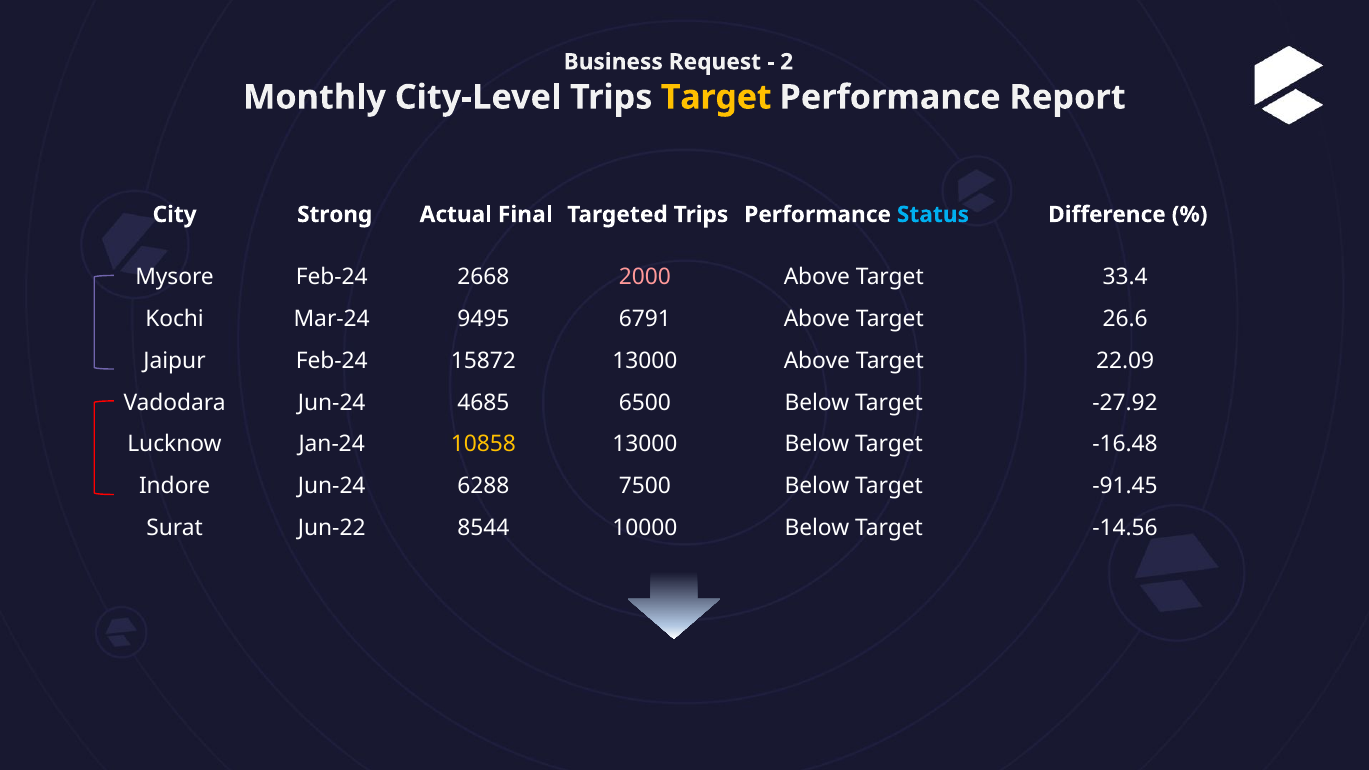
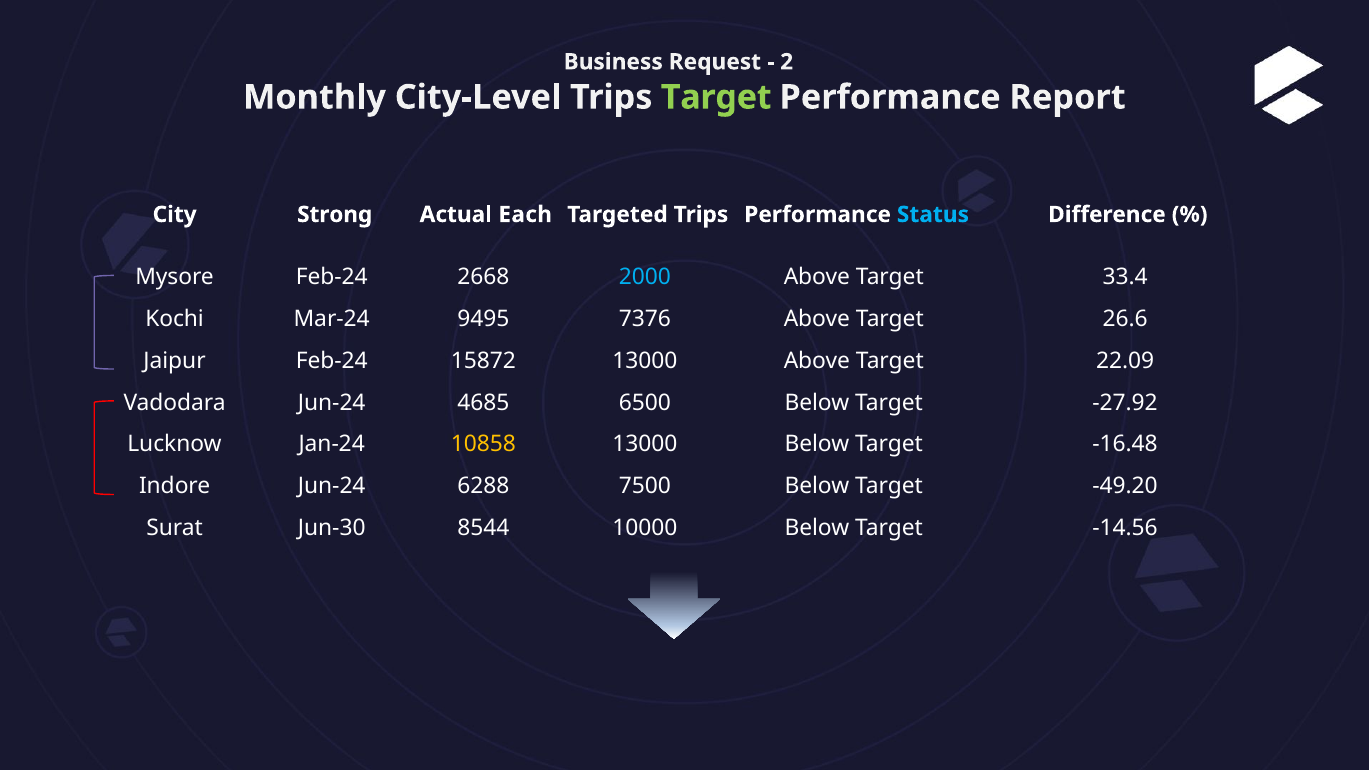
Target colour: yellow -> light green (716, 97)
Final: Final -> Each (525, 215)
2000 colour: pink -> light blue (645, 277)
6791: 6791 -> 7376 (645, 319)
-91.45: -91.45 -> -49.20 (1125, 486)
Jun-22: Jun-22 -> Jun-30 (332, 528)
